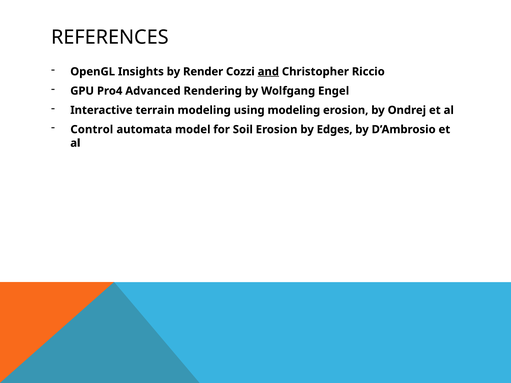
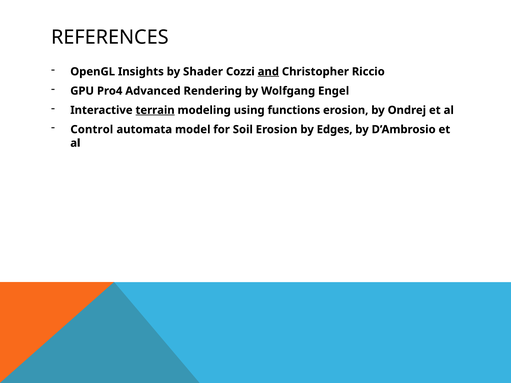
Render: Render -> Shader (203, 72)
terrain underline: none -> present (155, 110)
using modeling: modeling -> functions (294, 110)
